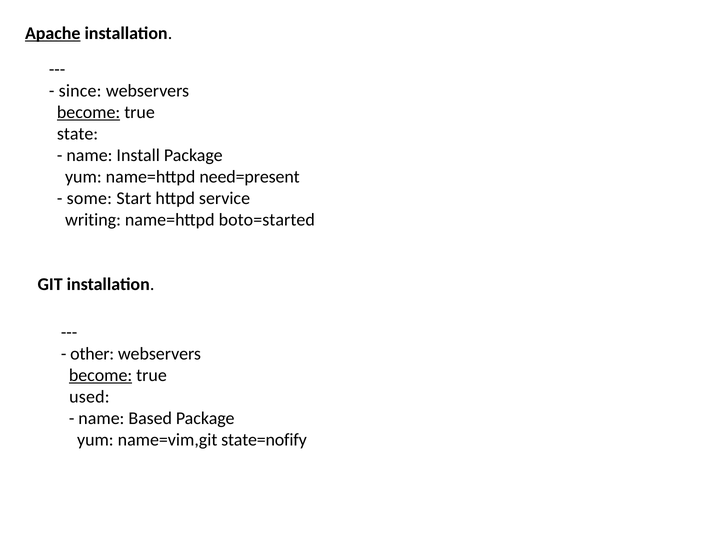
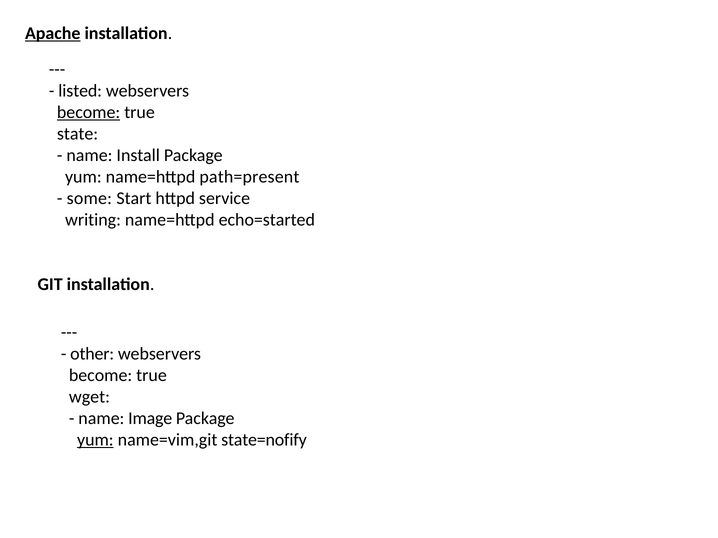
since: since -> listed (80, 91)
need=present: need=present -> path=present (249, 177)
boto=started: boto=started -> echo=started (267, 220)
become underline: present -> none (101, 376)
used: used -> wget (89, 397)
Based: Based -> Image (150, 419)
yum underline: none -> present (95, 440)
